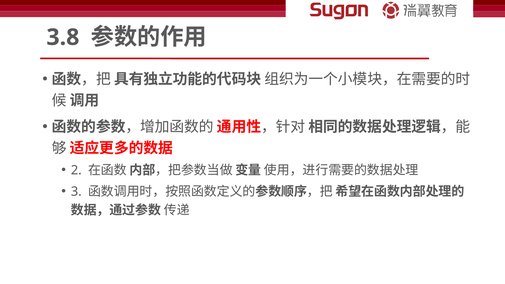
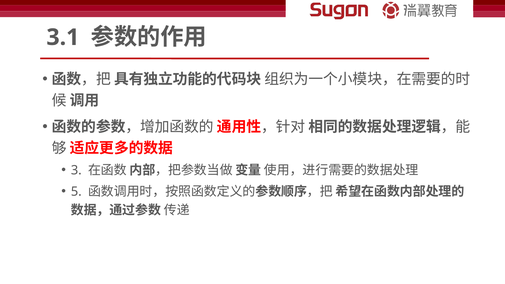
3.8: 3.8 -> 3.1 (63, 37)
2: 2 -> 3 (76, 170)
3: 3 -> 5 (76, 192)
